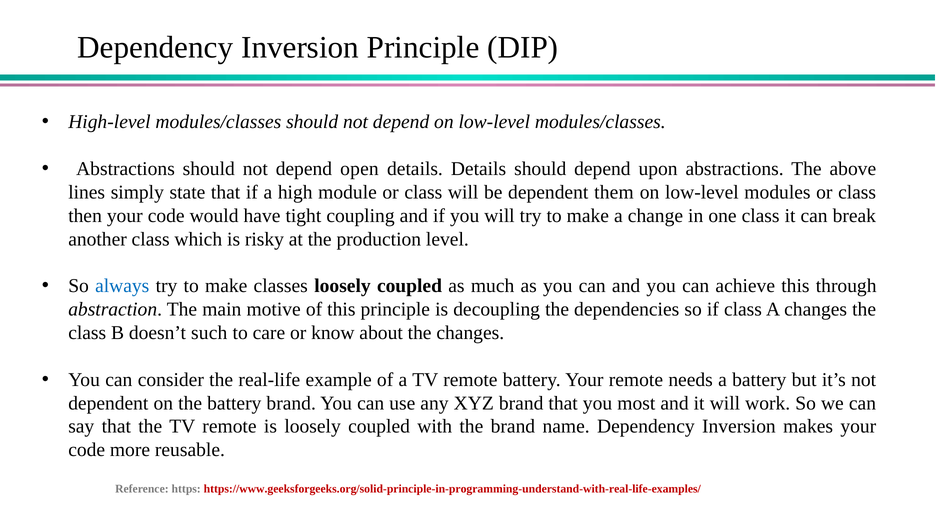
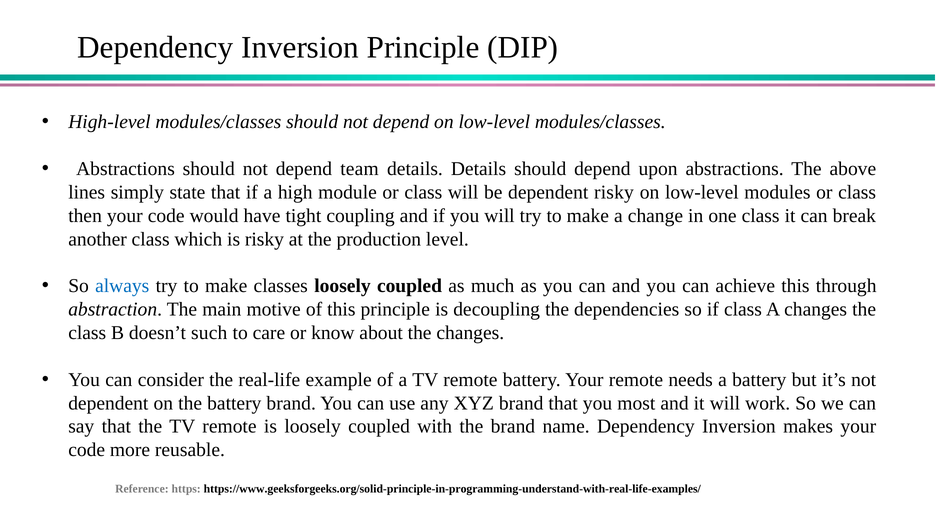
open: open -> team (359, 169)
dependent them: them -> risky (614, 192)
https://www.geeksforgeeks.org/solid-principle-in-programming-understand-with-real-life-examples/ colour: red -> black (452, 488)
